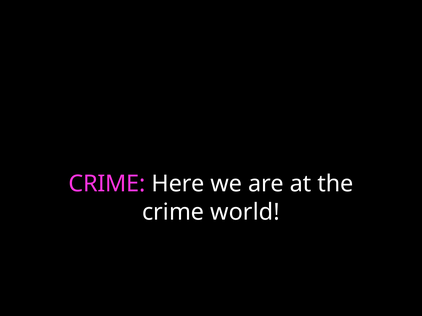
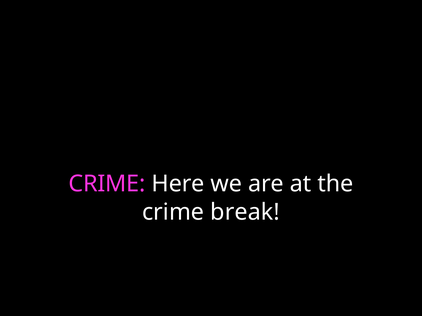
world: world -> break (245, 212)
